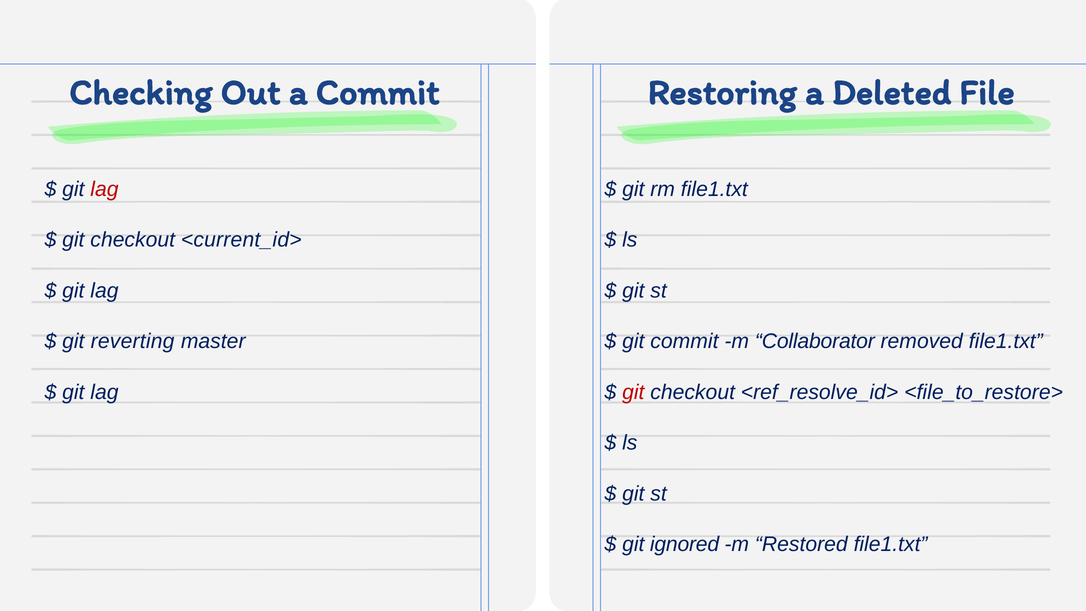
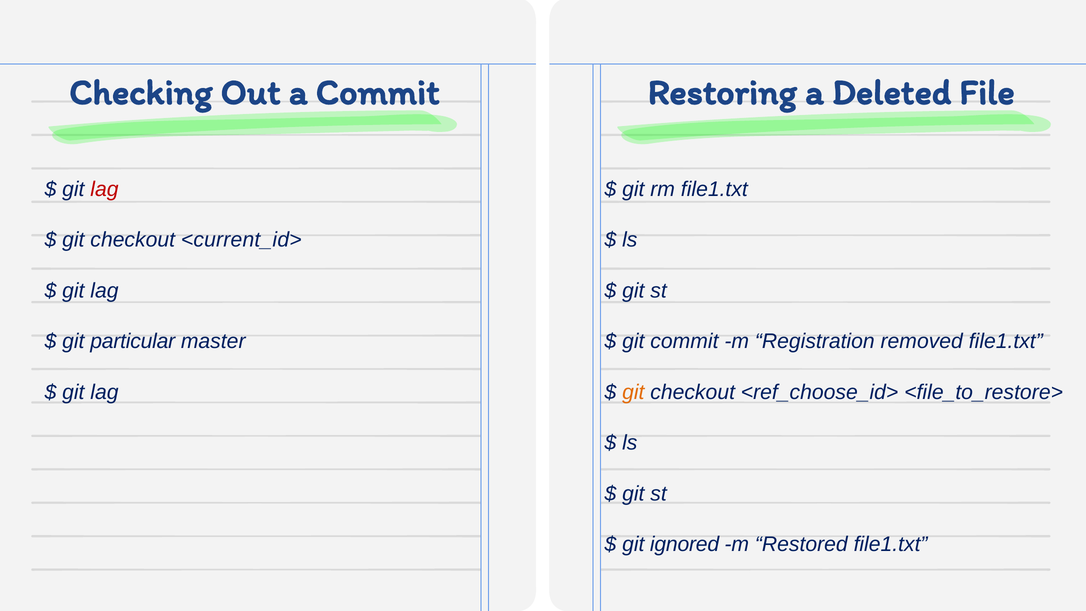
reverting: reverting -> particular (133, 341)
Collaborator: Collaborator -> Registration (815, 341)
git colour: red -> orange (633, 392)
<ref_resolve_id>: <ref_resolve_id> -> <ref_choose_id> (820, 392)
